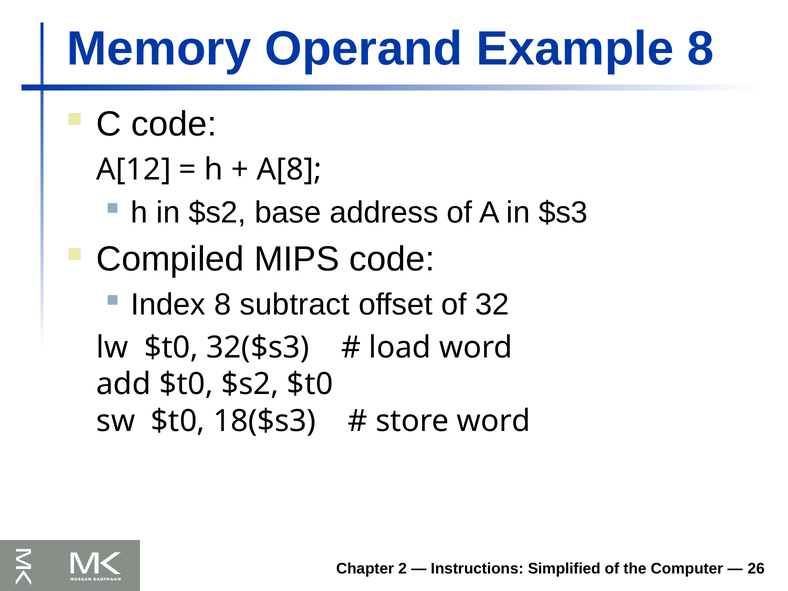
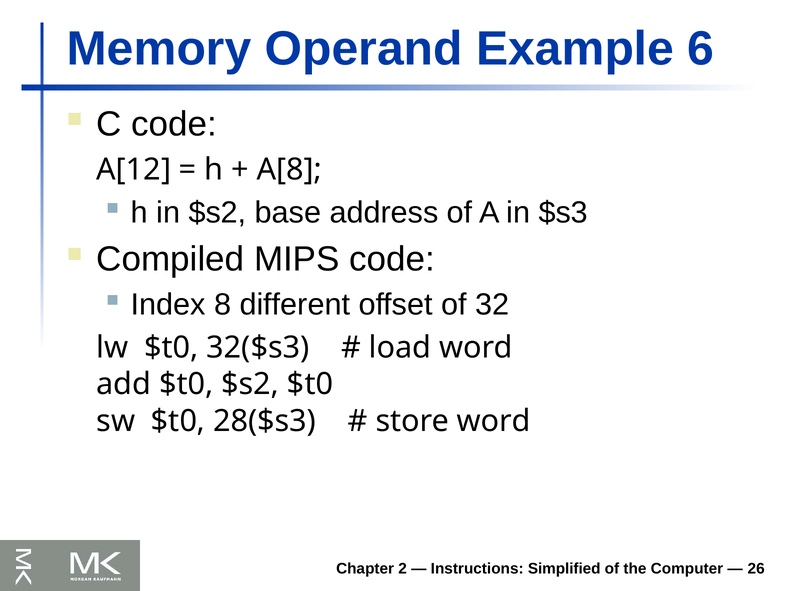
Example 8: 8 -> 6 (701, 49)
subtract: subtract -> different (295, 305)
18($s3: 18($s3 -> 28($s3 (265, 421)
